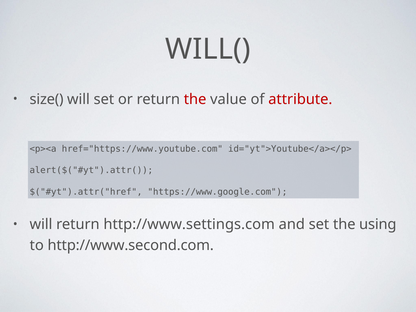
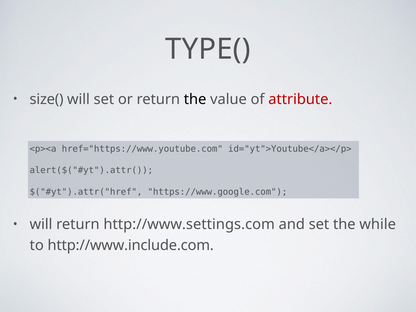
WILL(: WILL( -> TYPE( (208, 49)
the colour: red -> black (195, 99)
using: using -> while (378, 224)
http://www.second.com: http://www.second.com -> http://www.include.com (131, 245)
